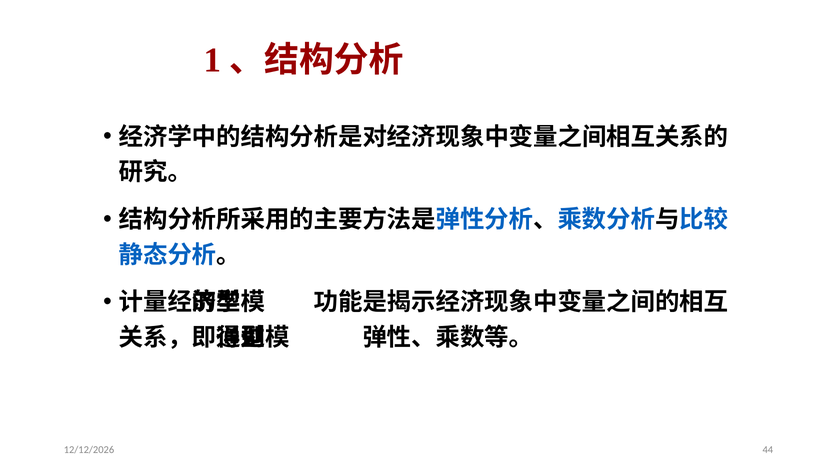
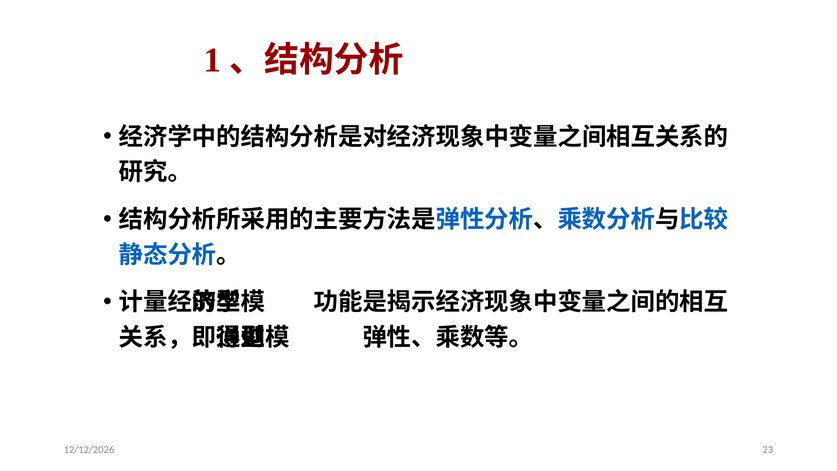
44: 44 -> 23 (768, 450)
